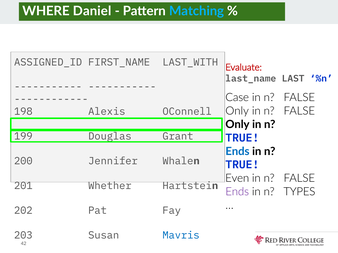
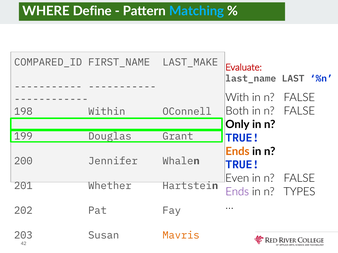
Daniel: Daniel -> Define (92, 11)
ASSIGNED_ID: ASSIGNED_ID -> COMPARED_ID (48, 62)
LAST_WITH: LAST_WITH -> LAST_MAKE (190, 62)
Case: Case -> With (237, 98)
Only: Only -> Both (237, 111)
Alexis: Alexis -> Within (107, 112)
Ends colour: blue -> orange (237, 152)
Mavris colour: blue -> orange (181, 236)
